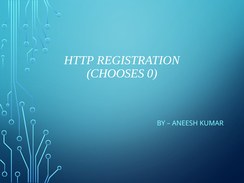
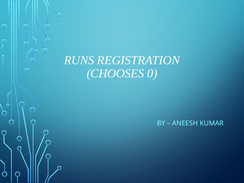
HTTP: HTTP -> RUNS (79, 60)
